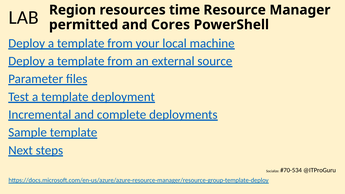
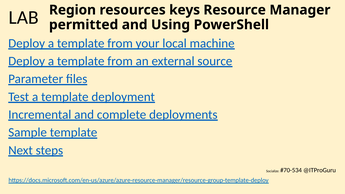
time: time -> keys (185, 10)
Cores: Cores -> Using (171, 25)
